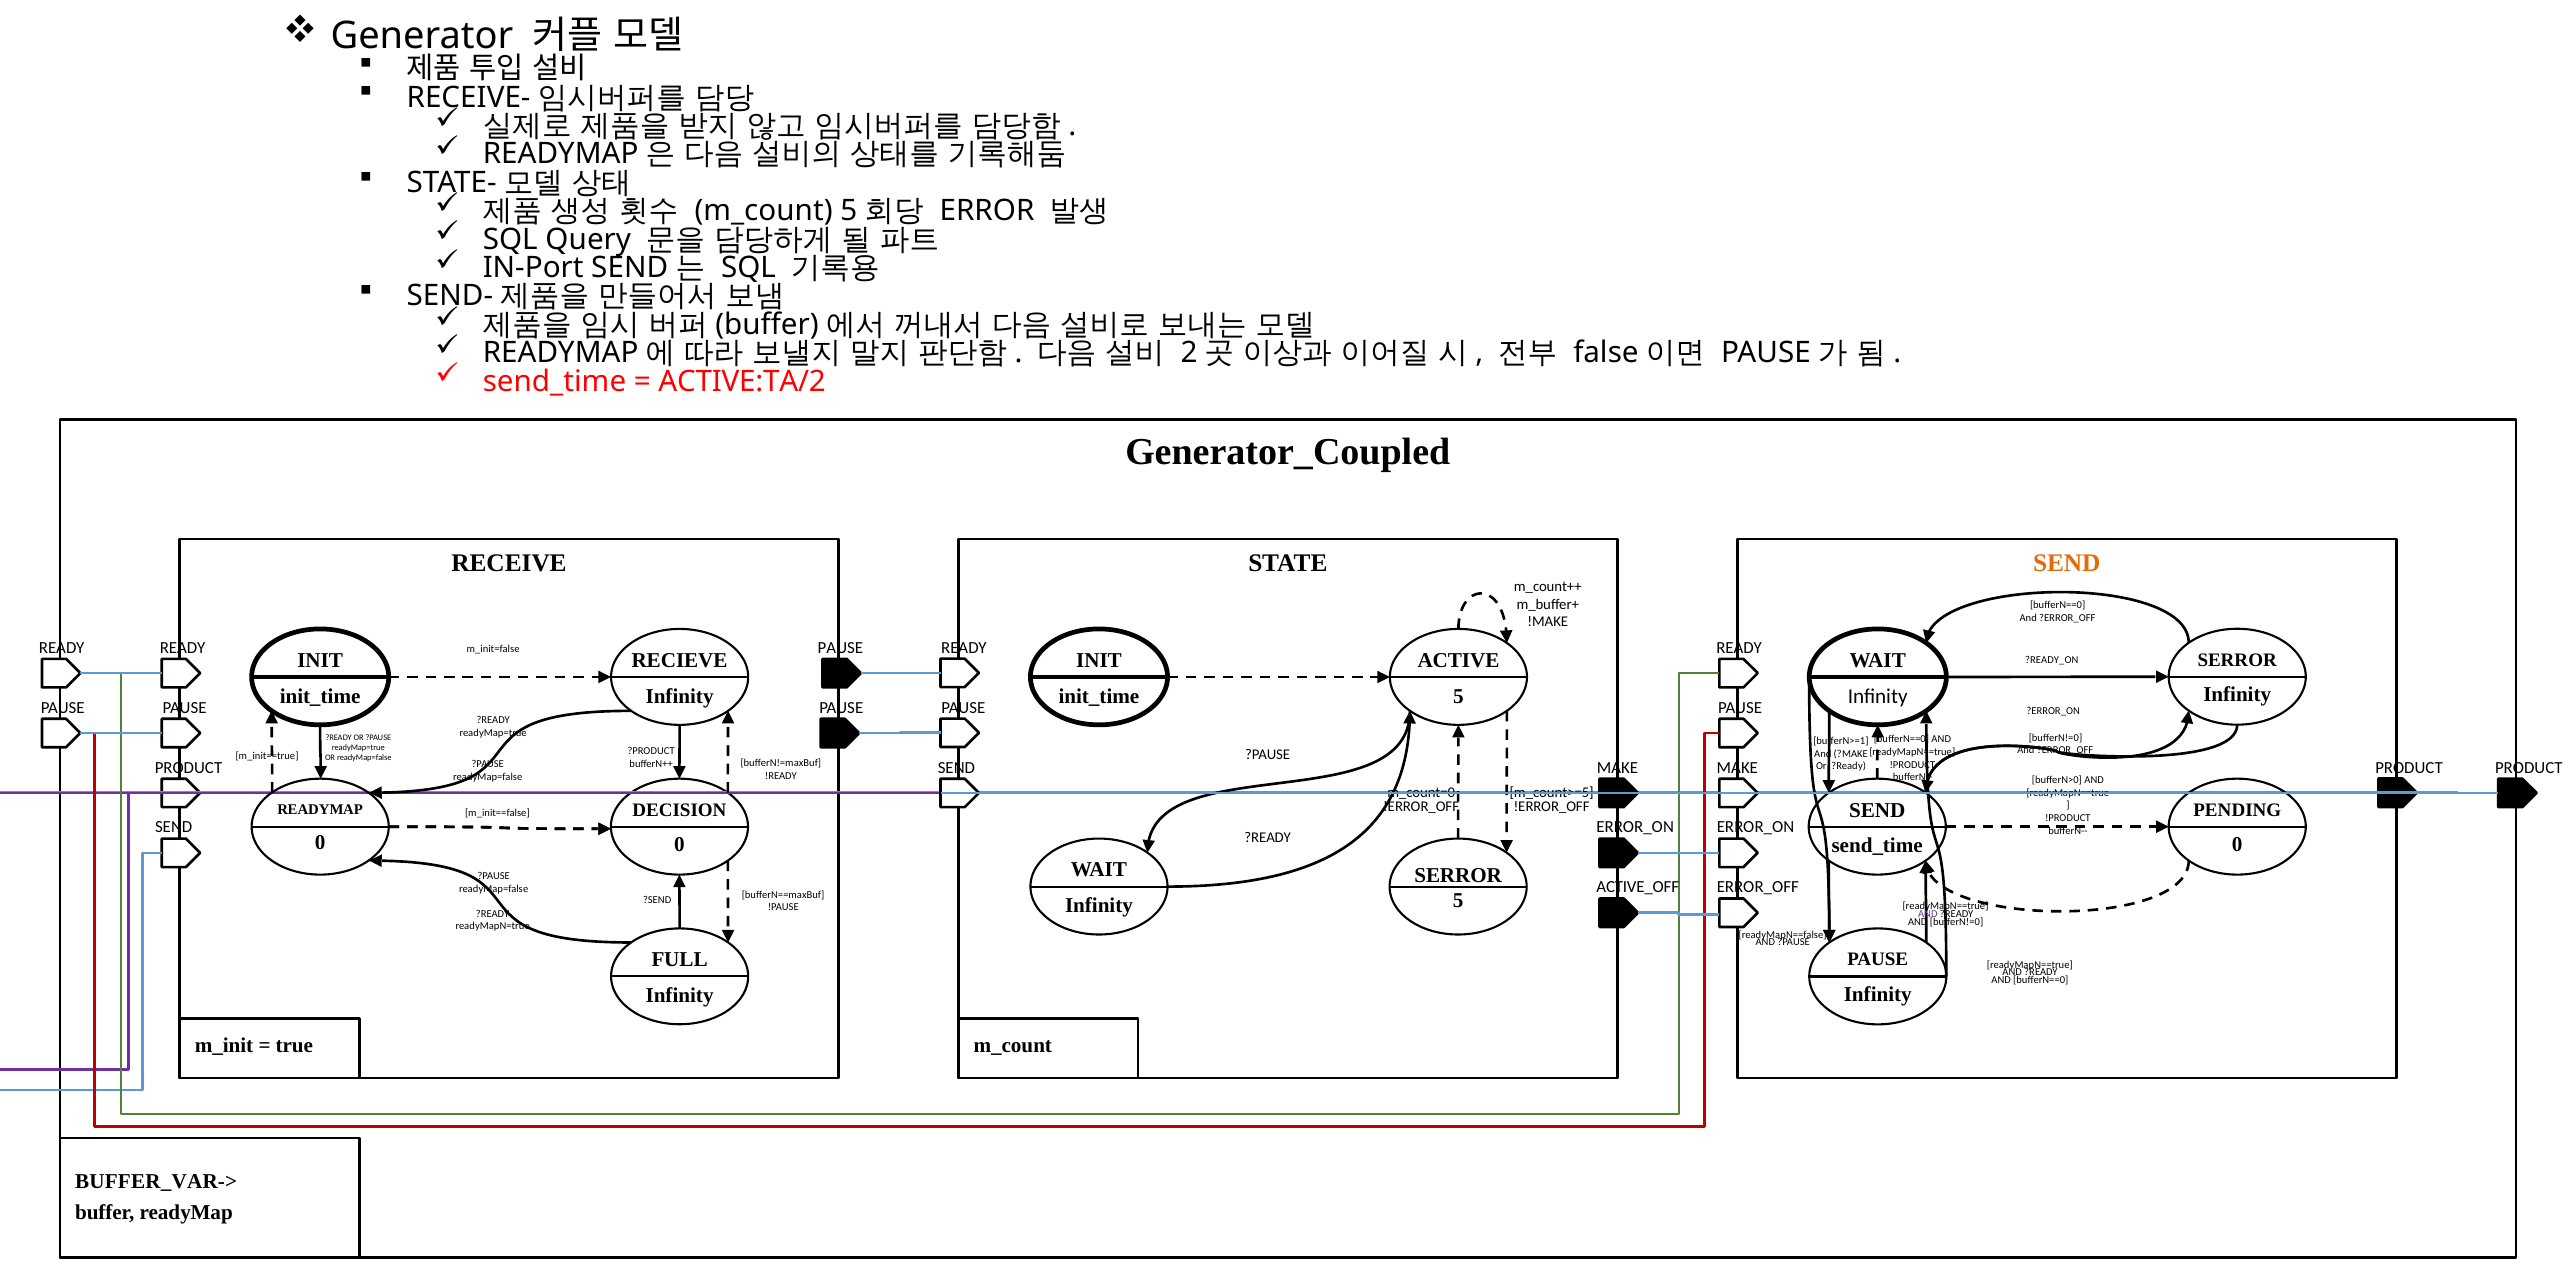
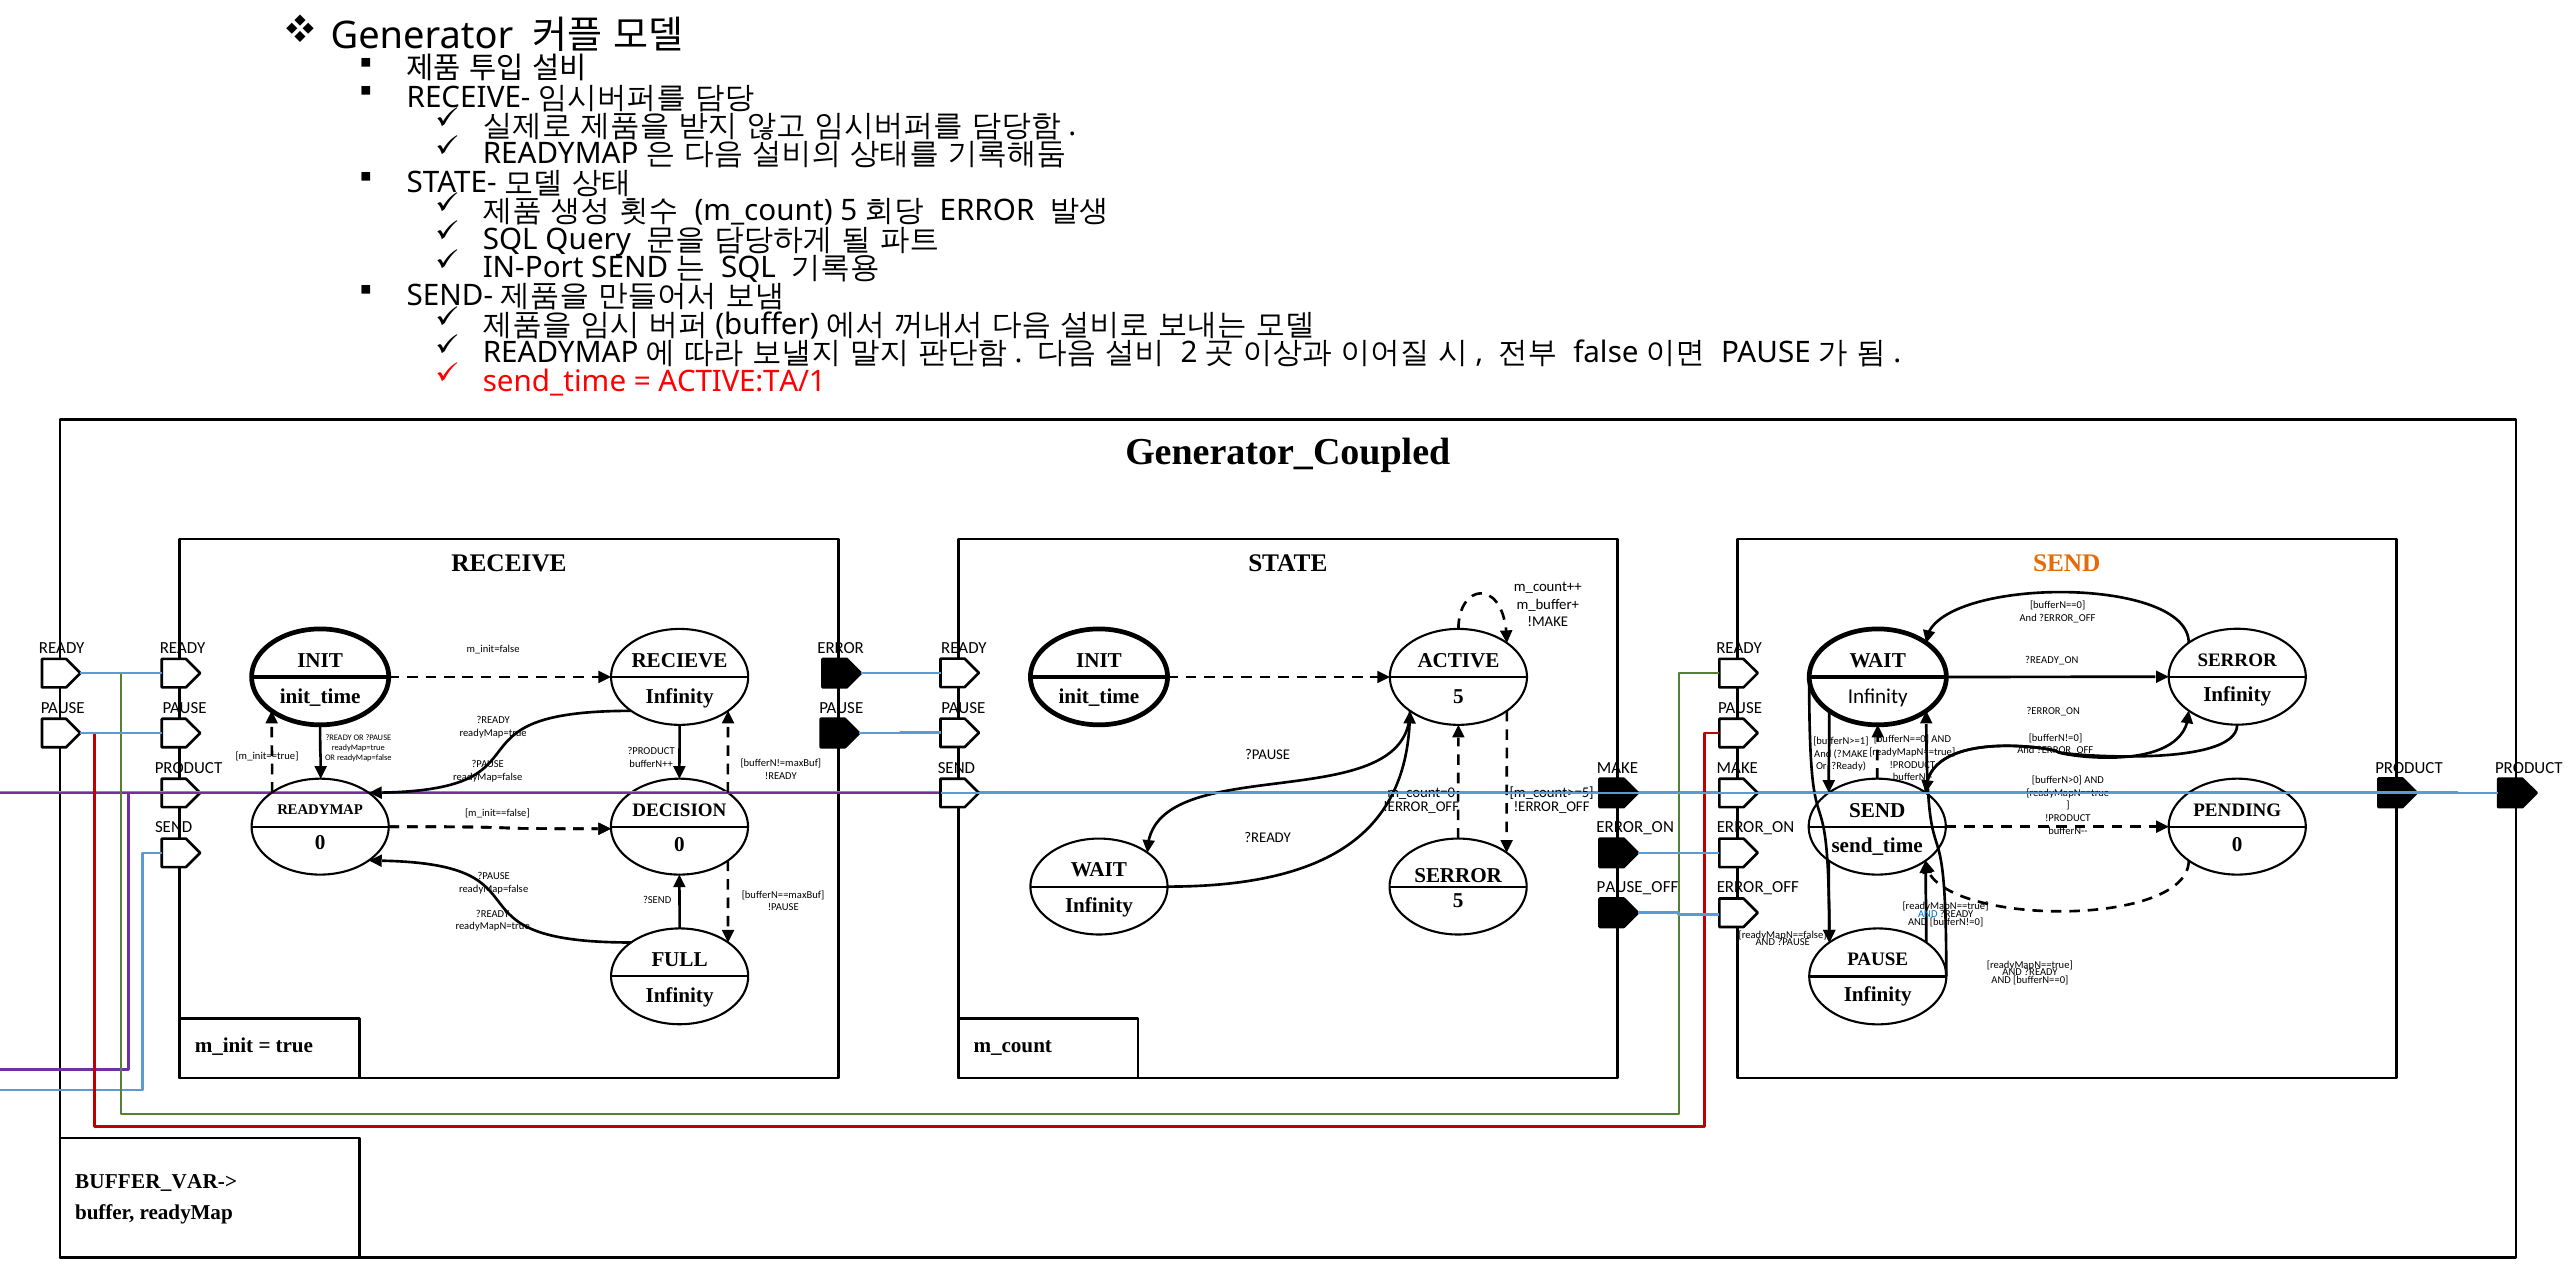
ACTIVE:TA/2: ACTIVE:TA/2 -> ACTIVE:TA/1 (742, 381)
PAUSE: PAUSE -> ERROR (841, 648)
ACTIVE_OFF: ACTIVE_OFF -> PAUSE_OFF (1638, 887)
AND colour: purple -> blue (1928, 914)
